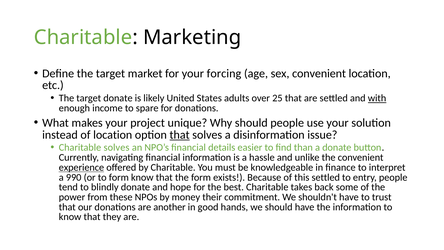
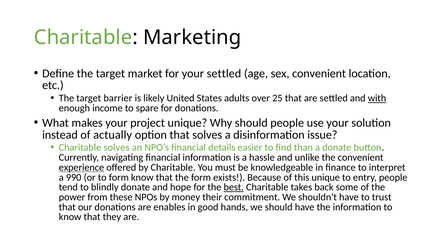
your forcing: forcing -> settled (224, 74)
target donate: donate -> barrier (118, 98)
of location: location -> actually (113, 135)
that underline: present -> none (180, 135)
this settled: settled -> unique (326, 177)
best underline: none -> present (234, 187)
another: another -> enables (169, 207)
